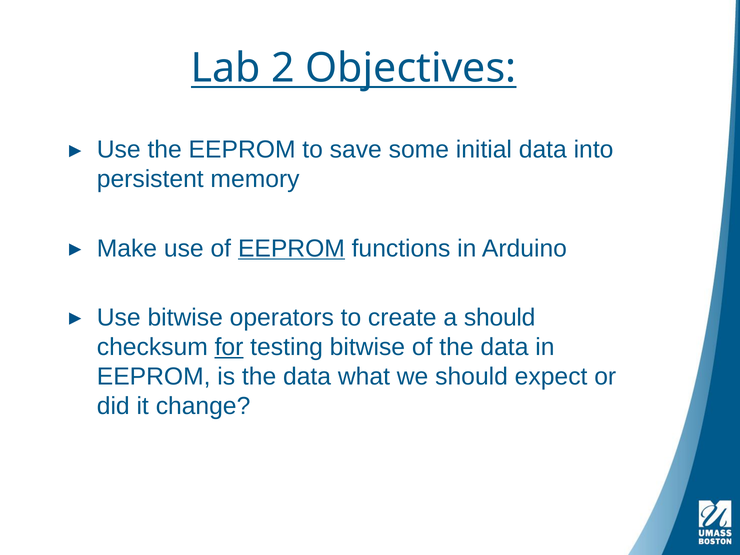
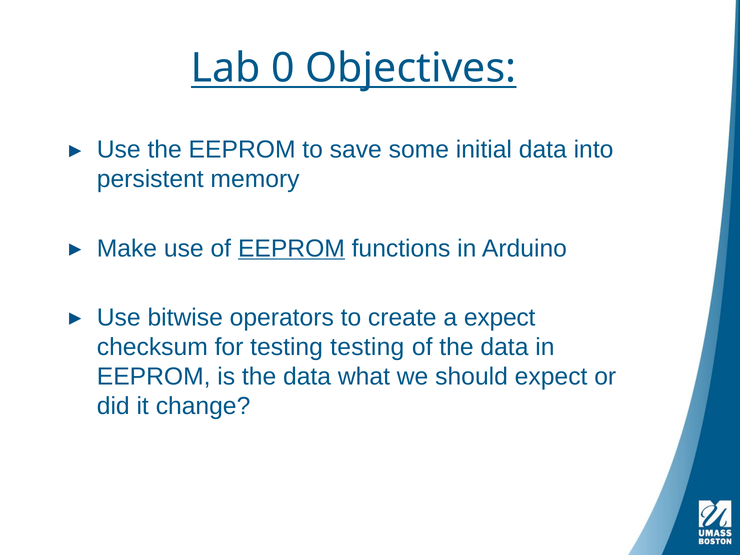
2: 2 -> 0 (283, 68)
a should: should -> expect (500, 317)
for underline: present -> none (229, 347)
testing bitwise: bitwise -> testing (367, 347)
